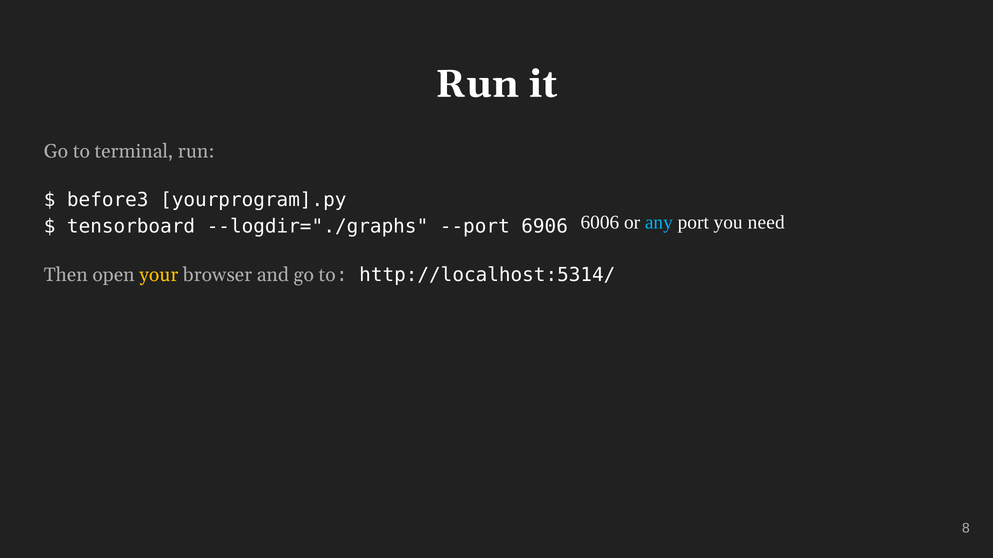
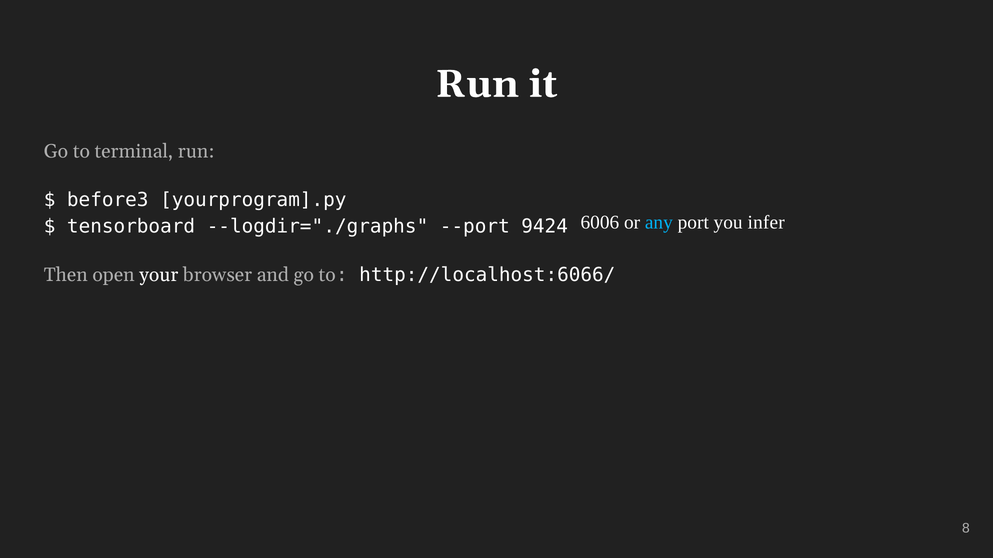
need: need -> infer (766, 223)
6906: 6906 -> 9424 (545, 227)
your colour: yellow -> white (159, 275)
http://localhost:5314/: http://localhost:5314/ -> http://localhost:6066/ (487, 275)
